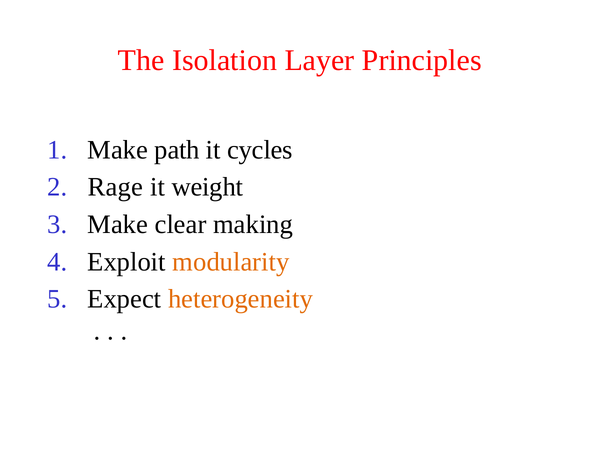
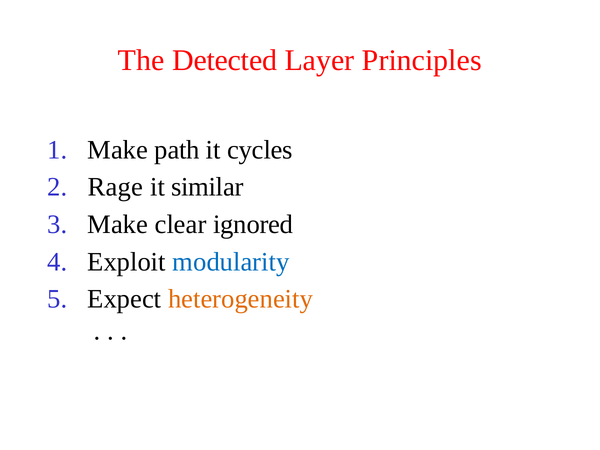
Isolation: Isolation -> Detected (225, 60)
weight: weight -> similar (207, 187)
making: making -> ignored (253, 224)
modularity colour: orange -> blue (231, 262)
